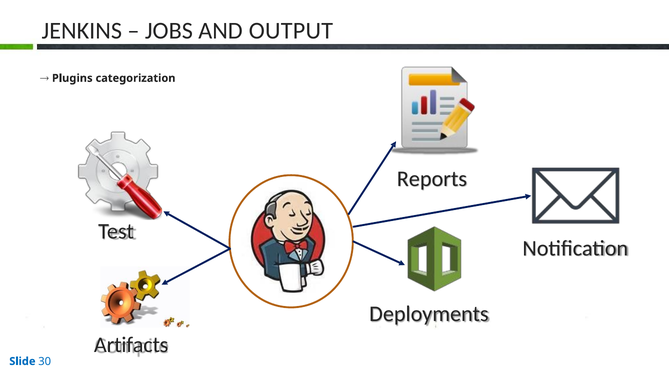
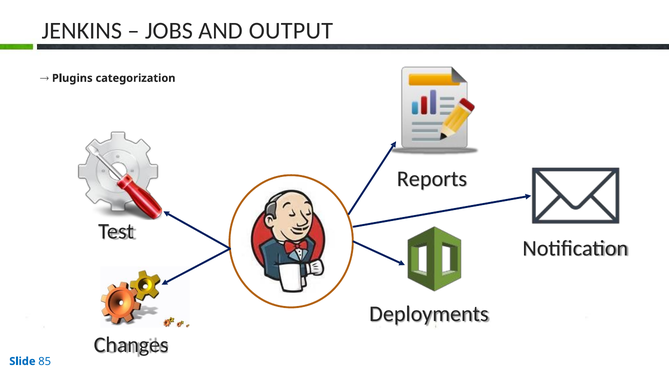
Artifacts: Artifacts -> Changes (131, 345)
30: 30 -> 85 (45, 362)
